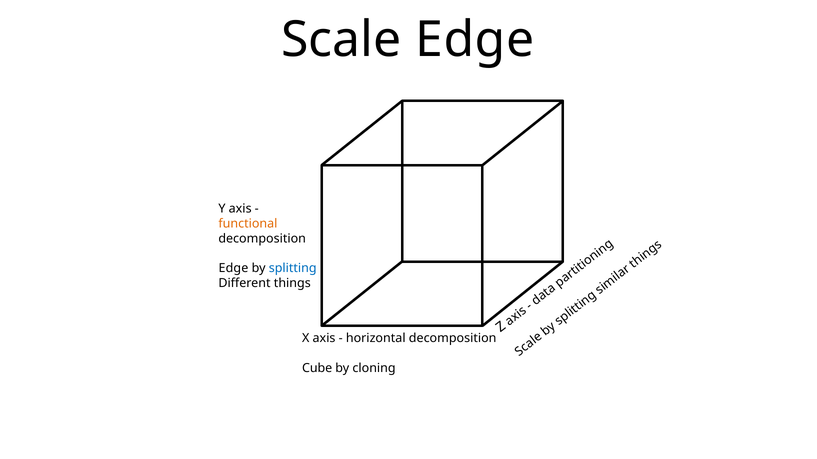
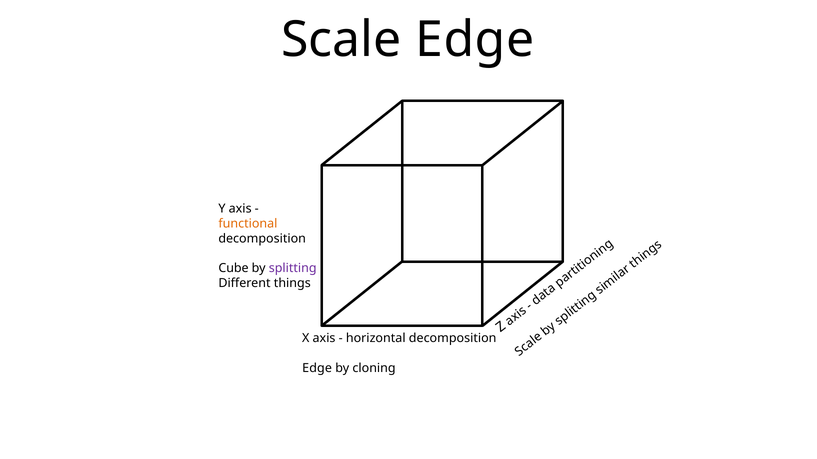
Edge: Edge -> Cube (234, 269)
splitting colour: blue -> purple (293, 269)
Cube: Cube -> Edge (317, 369)
